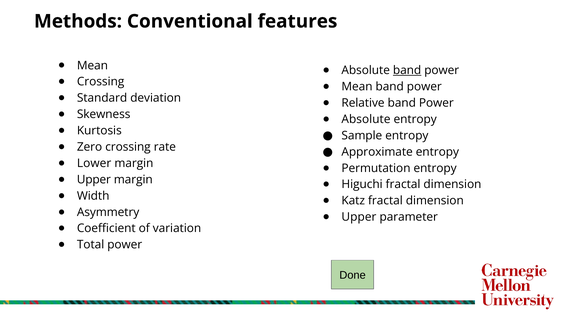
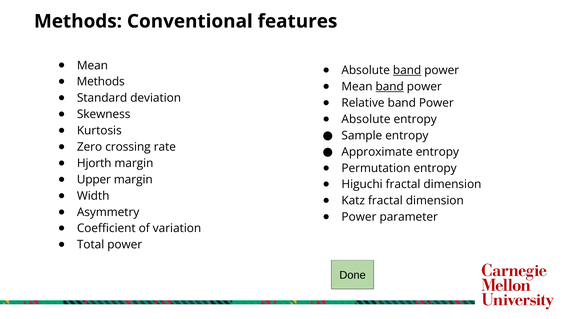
Crossing: Crossing -> Methods (101, 82)
band underline: none -> present (390, 87)
Lower: Lower -> Hjorth (94, 163)
Upper: Upper -> Power (359, 217)
